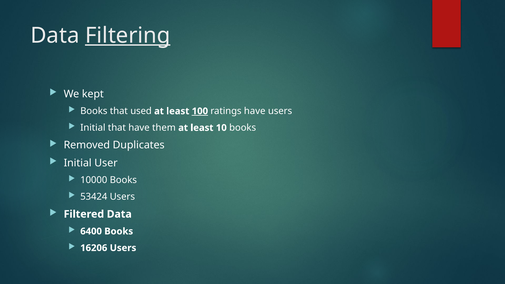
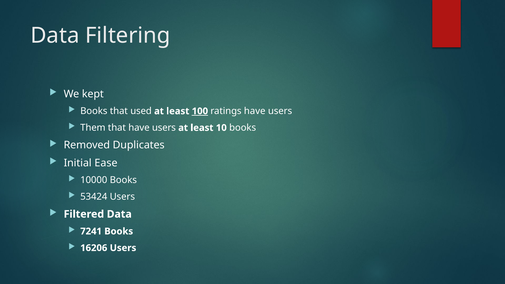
Filtering underline: present -> none (128, 35)
Initial: Initial -> Them (93, 128)
that have them: them -> users (164, 128)
User: User -> Ease (106, 163)
6400: 6400 -> 7241 (91, 231)
